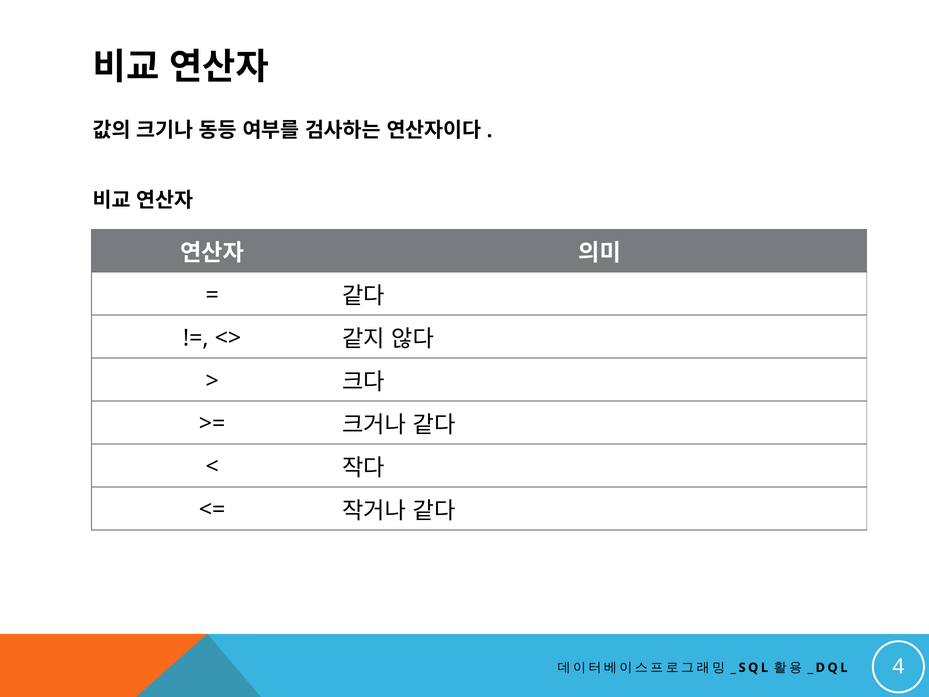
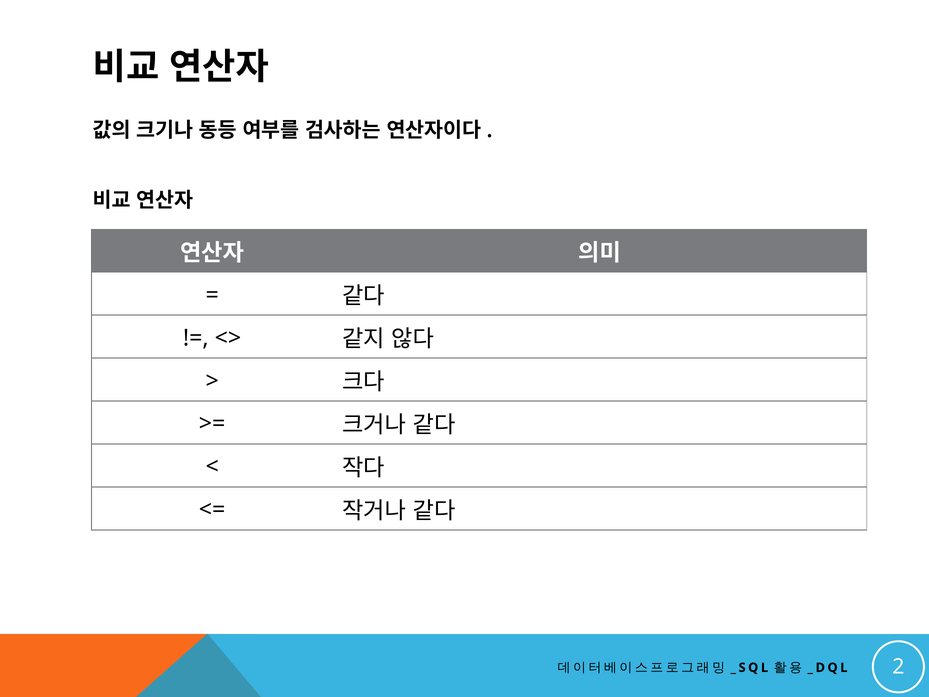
4: 4 -> 2 (898, 666)
